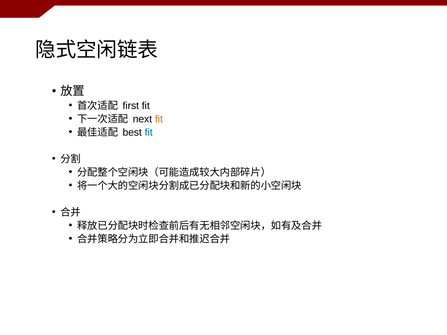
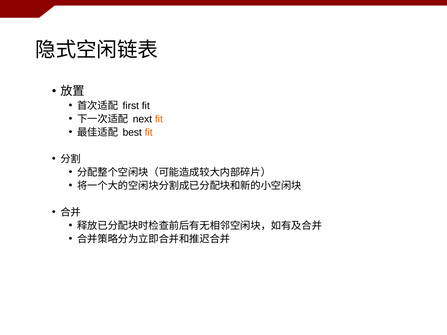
fit colour: blue -> orange (149, 132)
